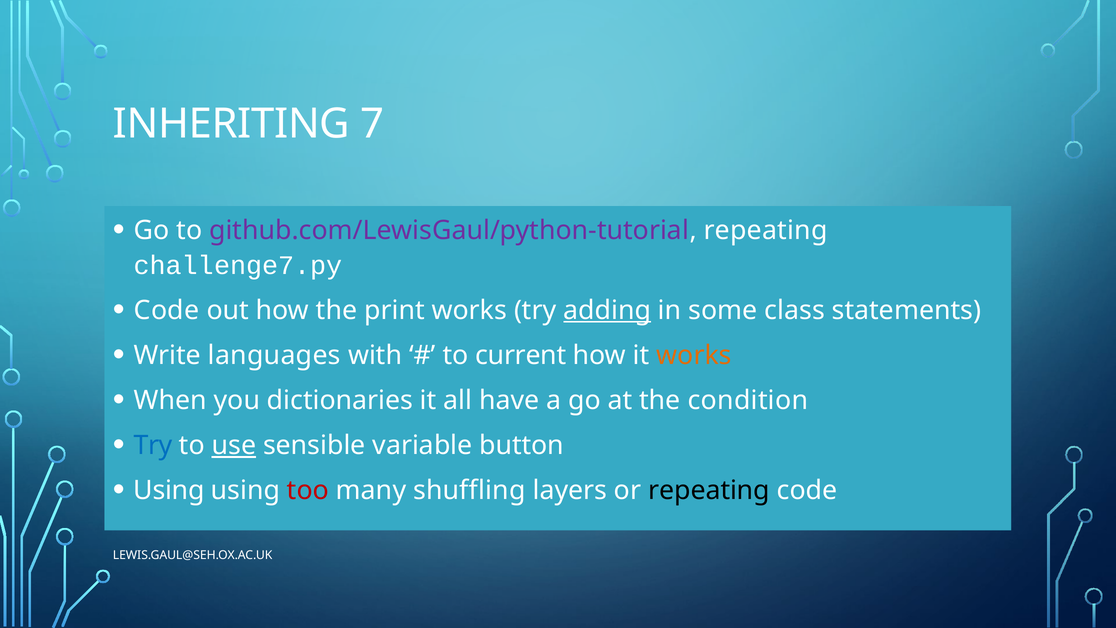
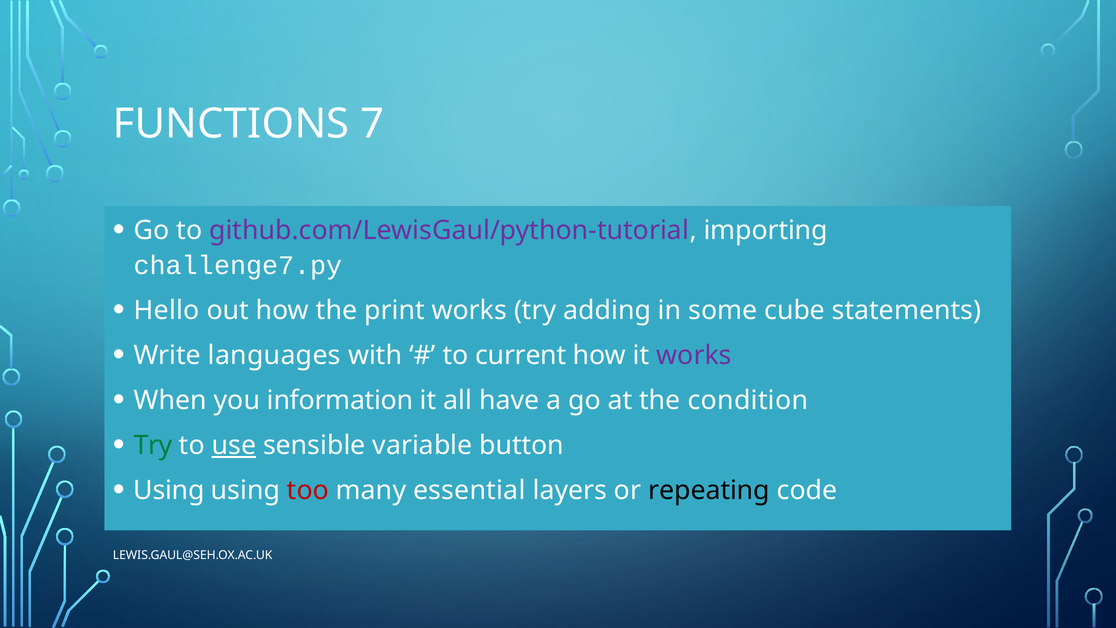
INHERITING: INHERITING -> FUNCTIONS (231, 124)
github.com/LewisGaul/python-tutorial repeating: repeating -> importing (766, 231)
Code: Code -> Hello (167, 310)
adding underline: present -> none (607, 310)
class: class -> cube (795, 310)
works colour: orange -> purple (694, 355)
dictionaries: dictionaries -> information (340, 400)
Try colour: blue -> green (153, 445)
shuffling: shuffling -> essential (469, 490)
